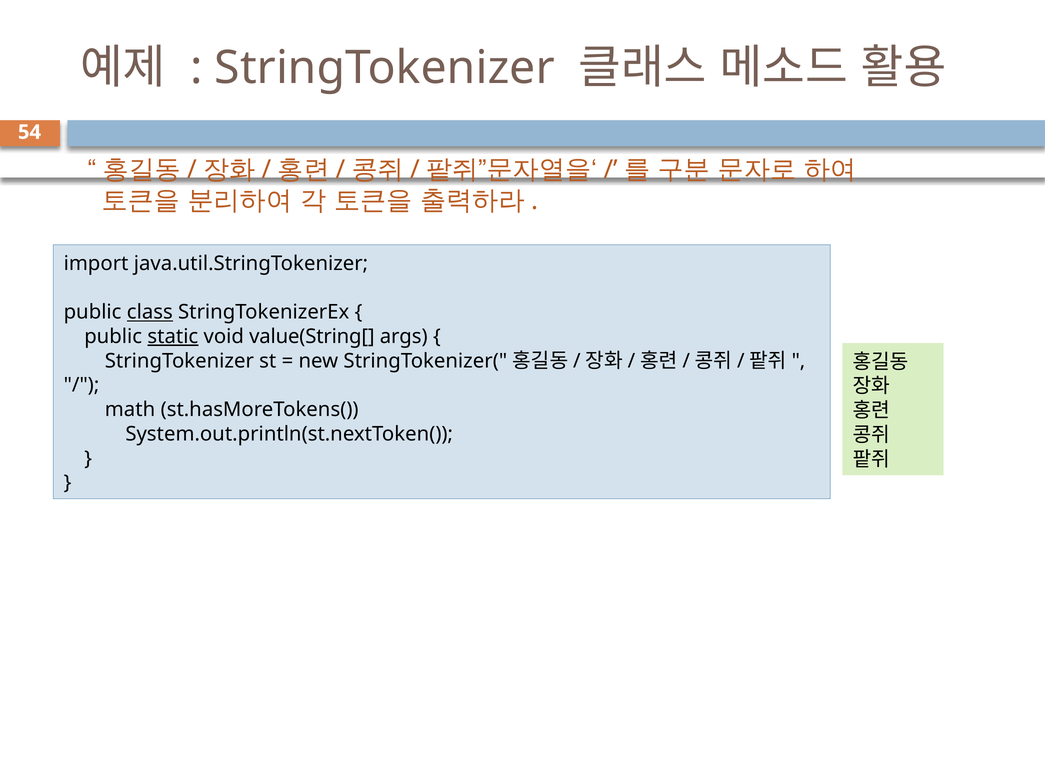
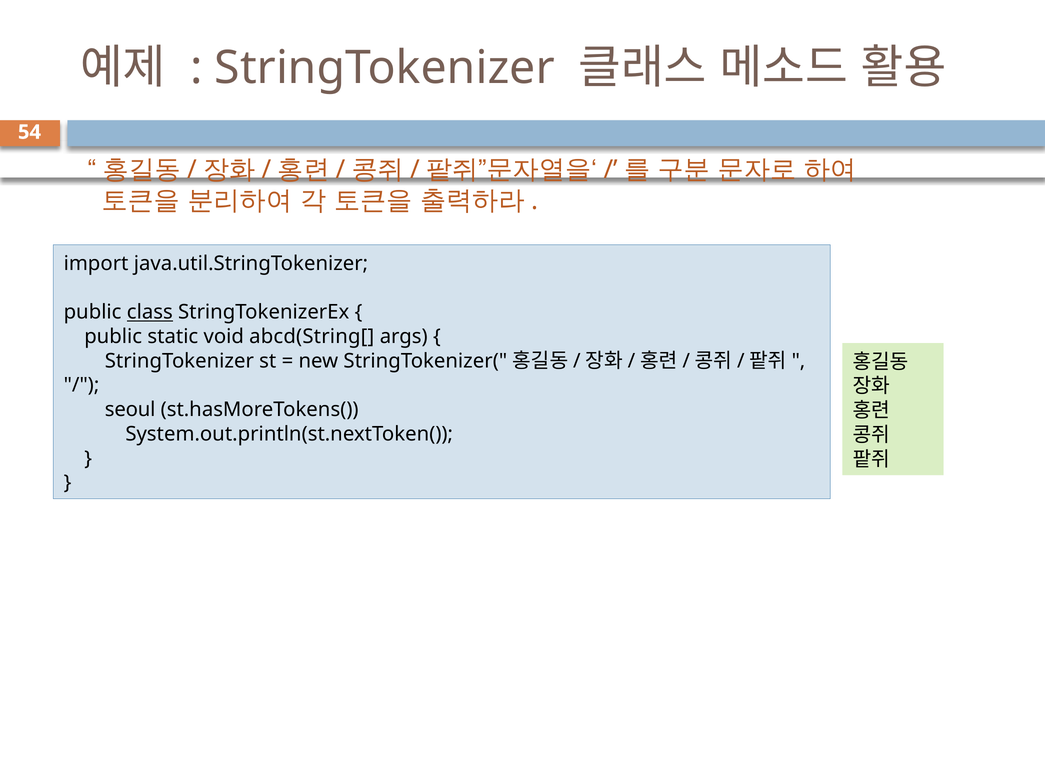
static underline: present -> none (173, 337)
value(String[: value(String[ -> abcd(String[ (312, 337)
math: math -> seoul (130, 410)
